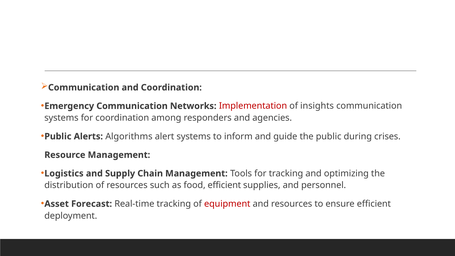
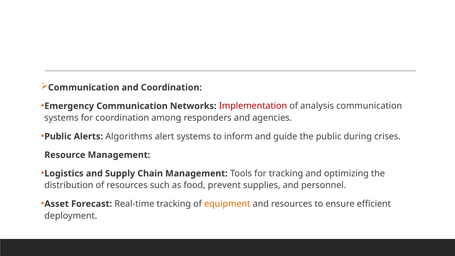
insights: insights -> analysis (317, 106)
food efficient: efficient -> prevent (224, 185)
equipment colour: red -> orange (227, 204)
